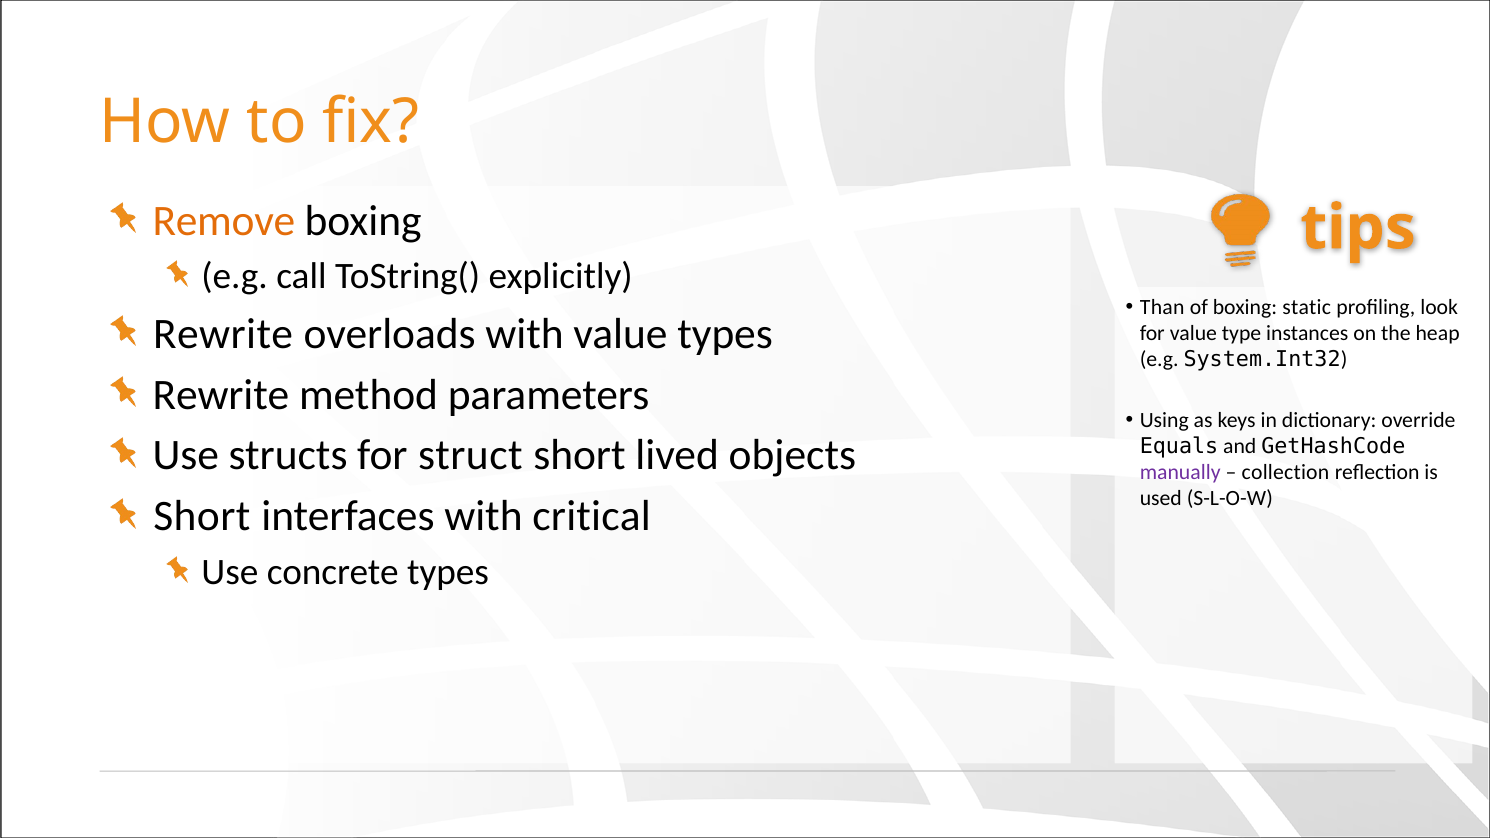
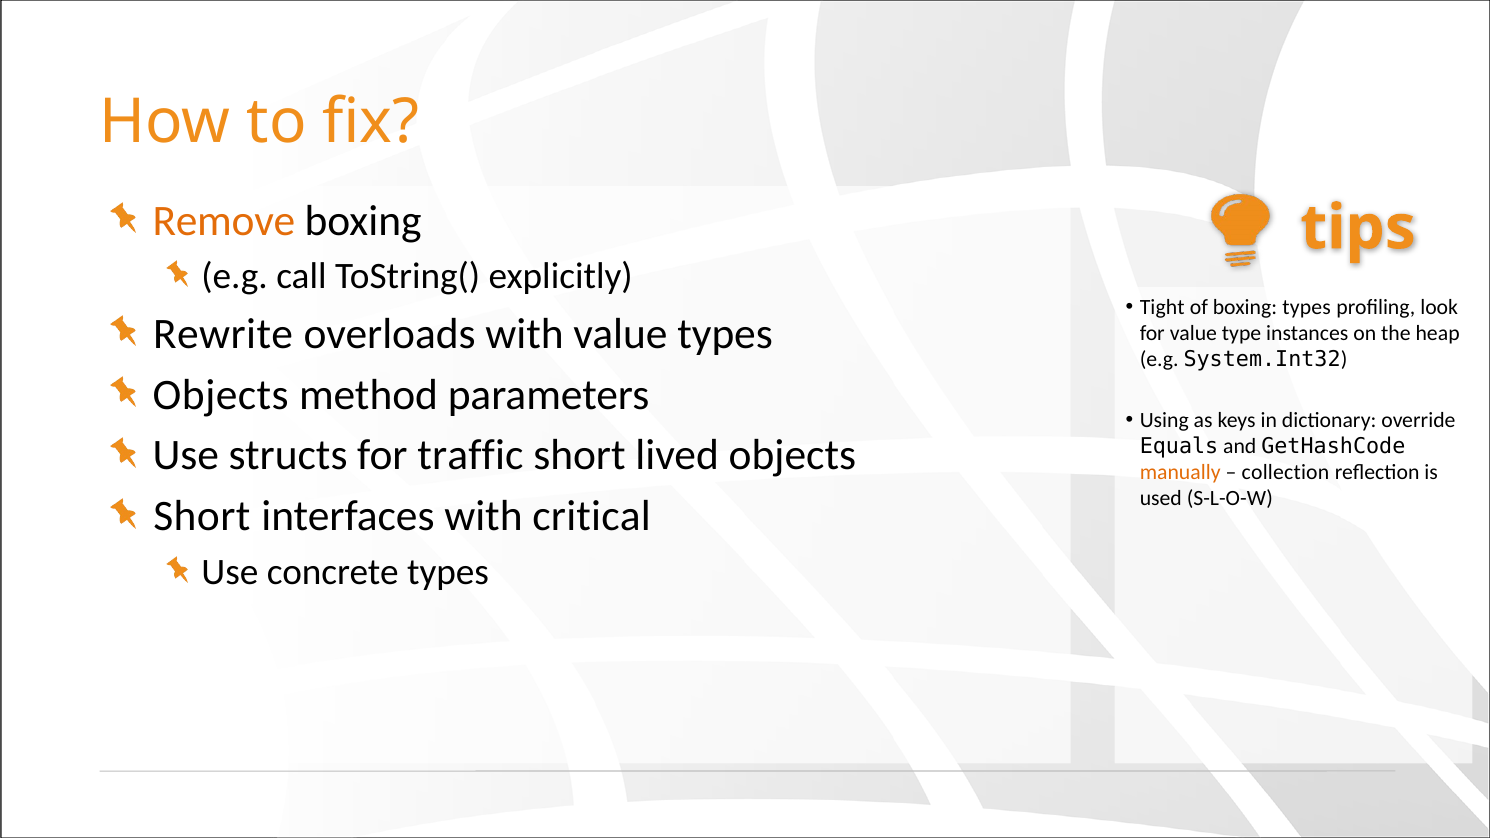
Than: Than -> Tight (1162, 307)
boxing static: static -> types (1307, 307)
Rewrite: Rewrite -> Objects (221, 395)
struct: struct -> traffic (470, 456)
manually colour: purple -> orange (1180, 472)
